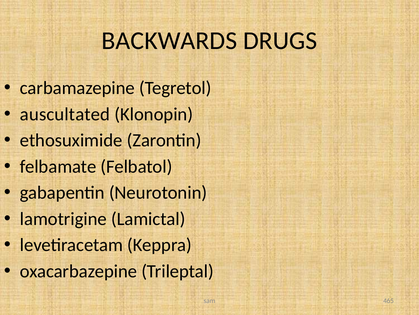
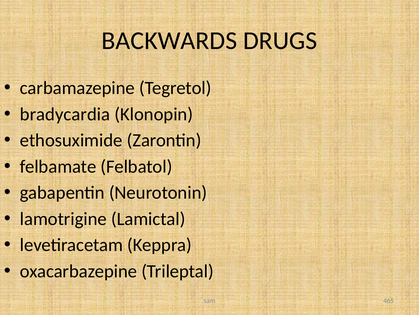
auscultated: auscultated -> bradycardia (65, 114)
